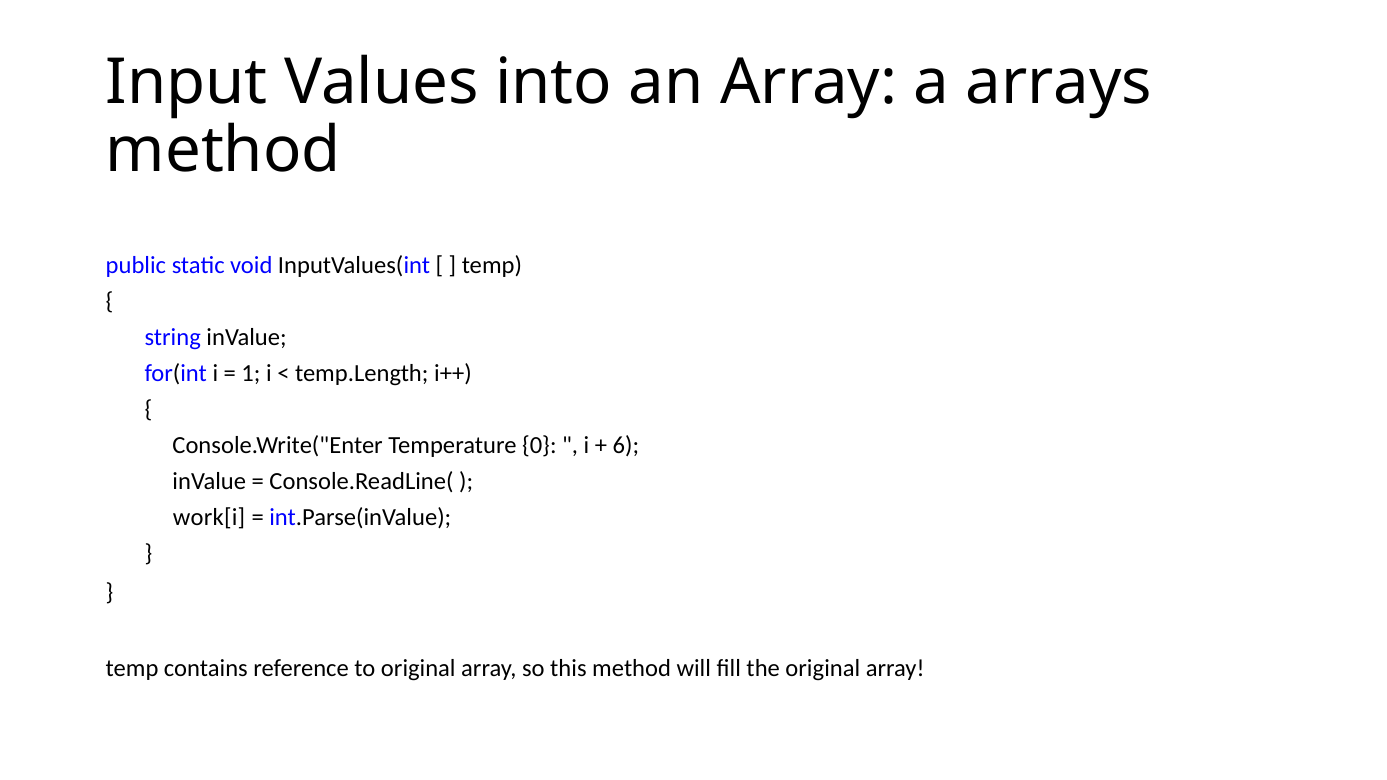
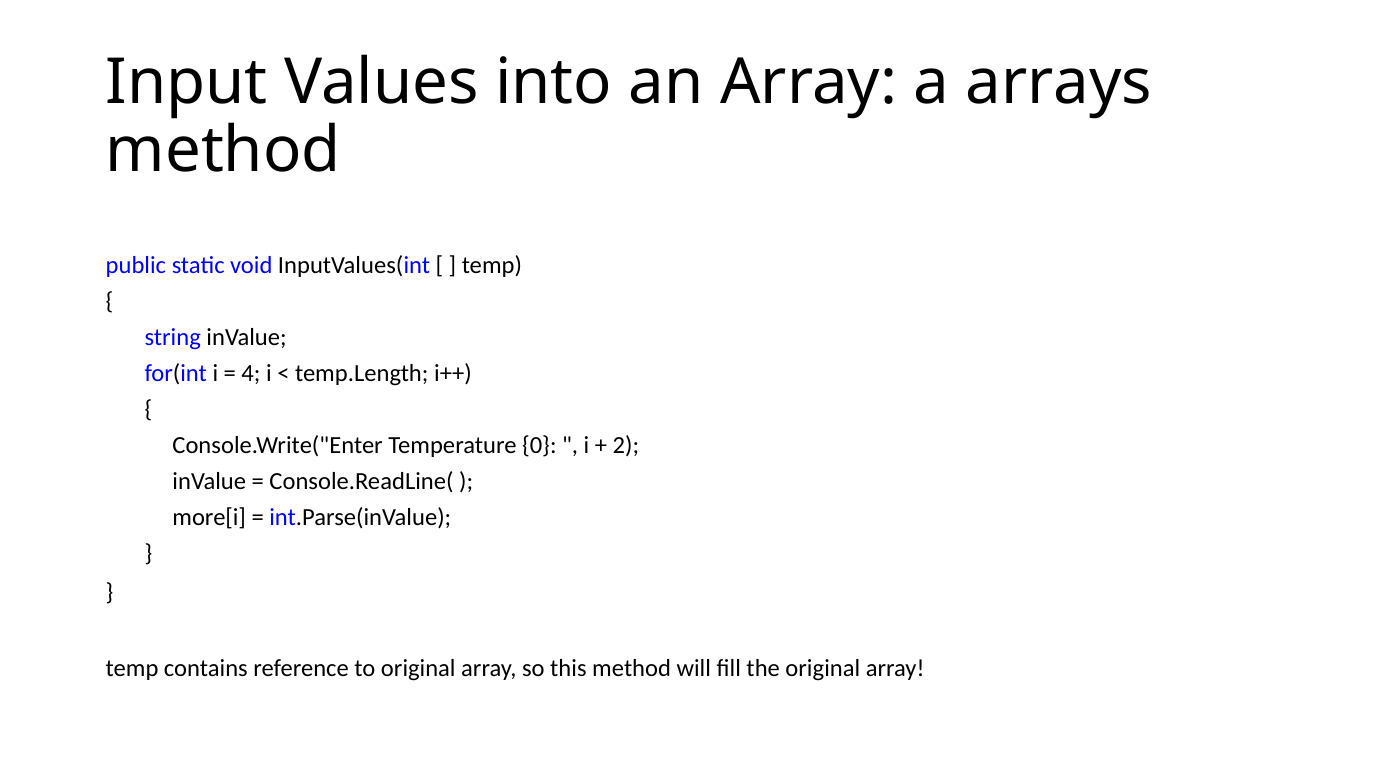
1: 1 -> 4 (251, 373)
6: 6 -> 2 (626, 446)
work[i: work[i -> more[i (209, 518)
